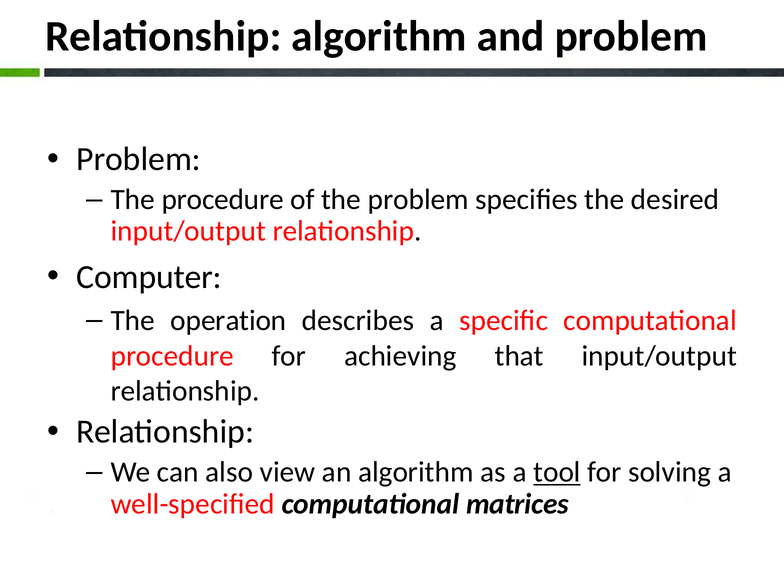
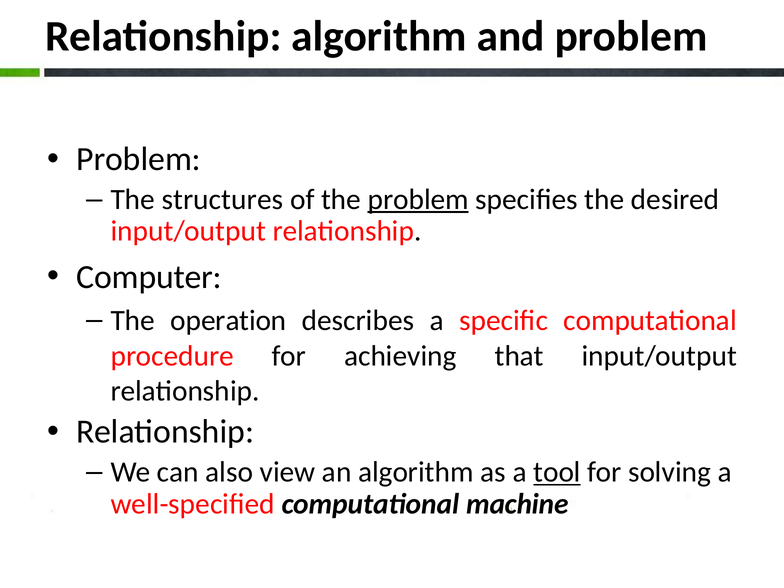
The procedure: procedure -> structures (223, 199)
problem underline: none -> present (418, 199)
matrices: matrices -> machine (517, 504)
